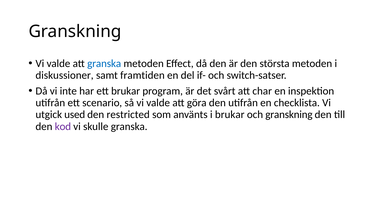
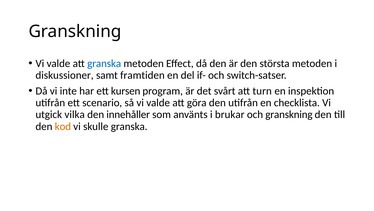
ett brukar: brukar -> kursen (126, 91)
char: char -> turn (262, 91)
used: used -> vilka (75, 114)
restricted: restricted -> innehåller (128, 114)
kod colour: purple -> orange (63, 126)
